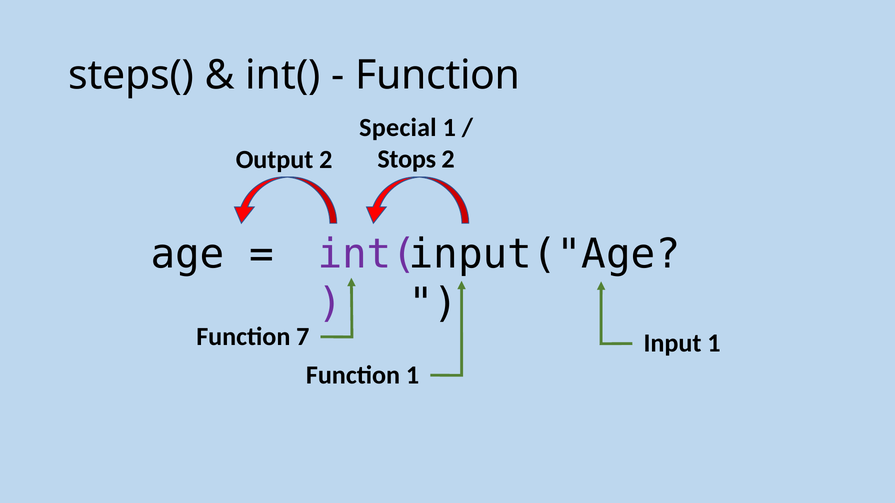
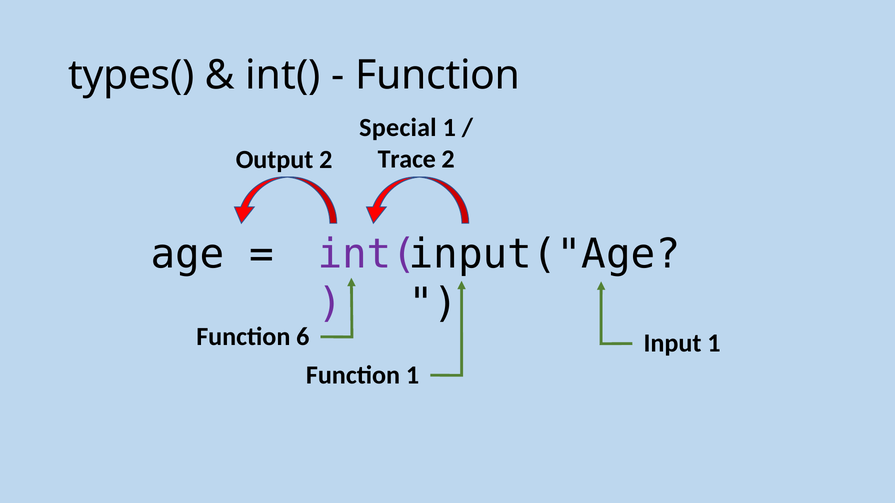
steps(: steps( -> types( (131, 75)
Stops: Stops -> Trace (407, 159)
7: 7 -> 6 (303, 337)
